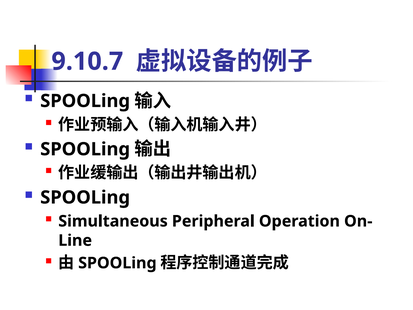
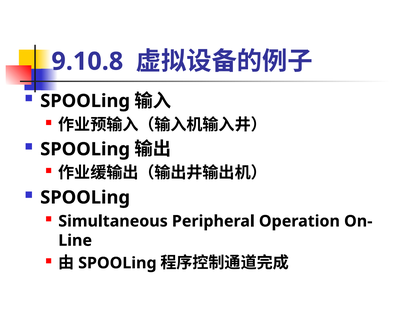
9.10.7: 9.10.7 -> 9.10.8 (87, 61)
